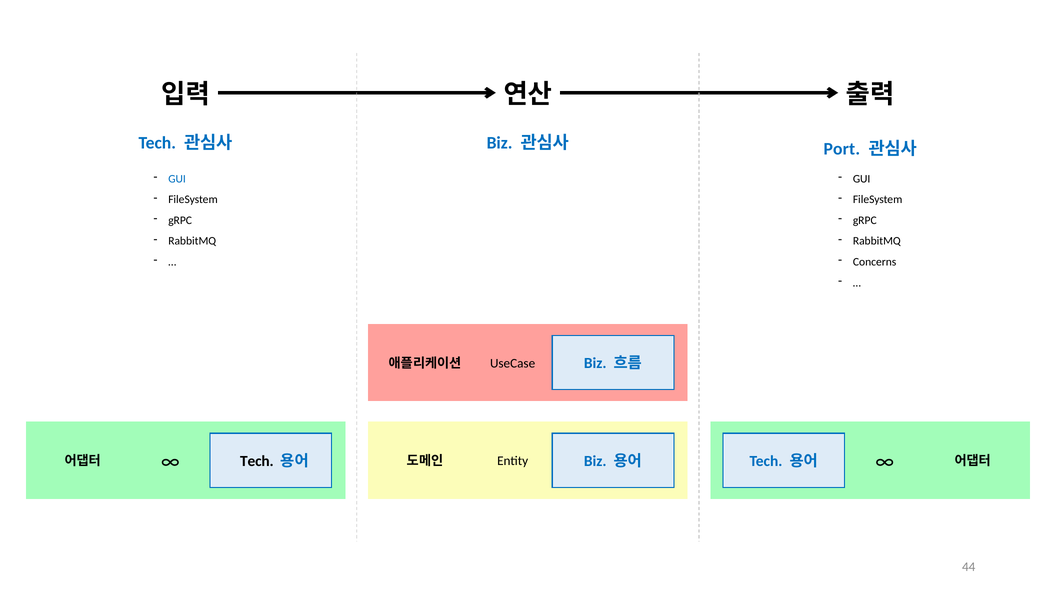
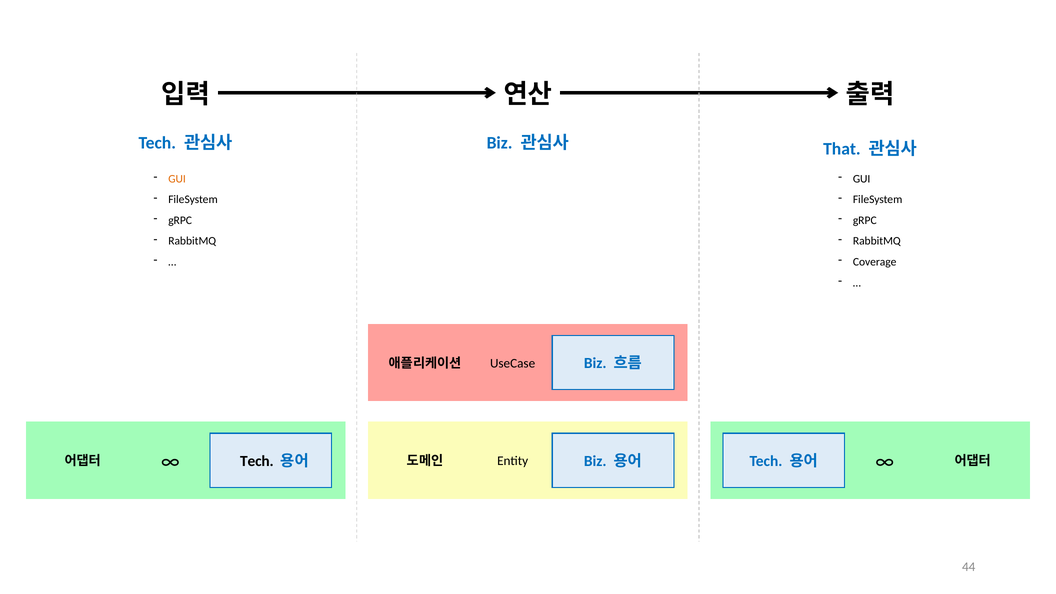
Port: Port -> That (842, 149)
GUI colour: blue -> orange (177, 179)
Concerns: Concerns -> Coverage (875, 262)
